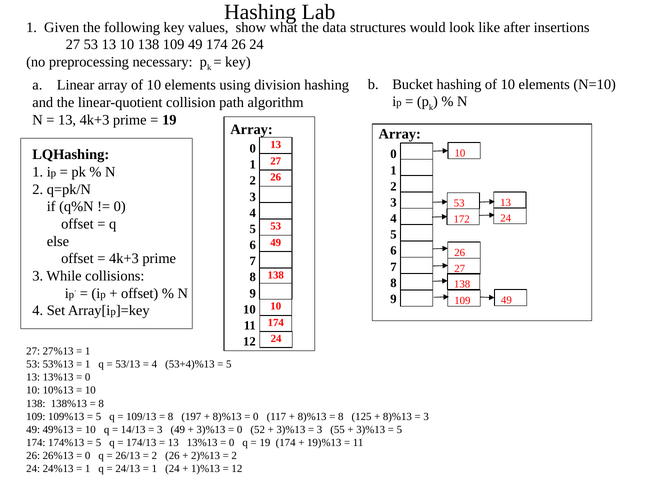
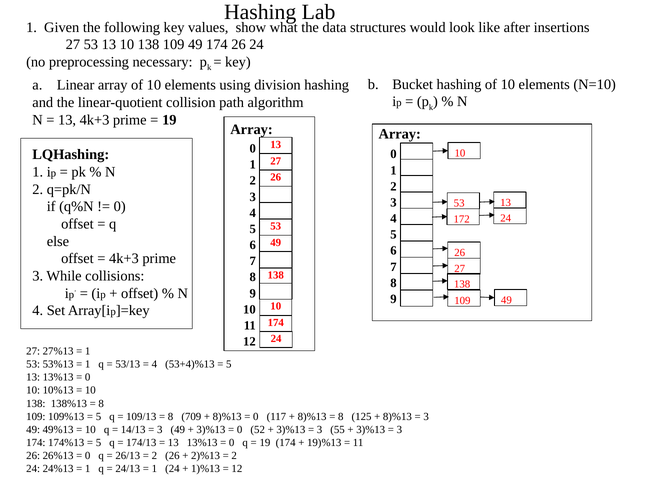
197: 197 -> 709 (191, 417)
5: 5 -> 3 (399, 430)
